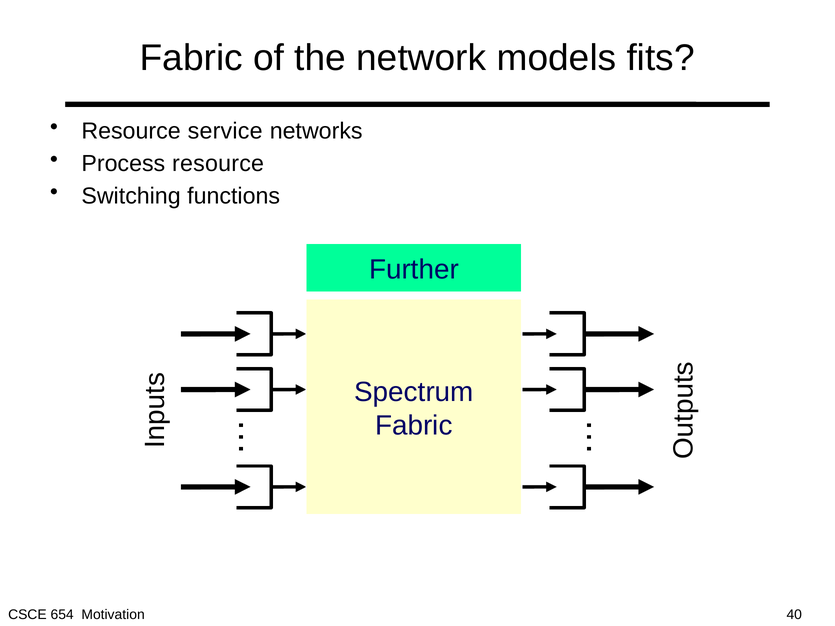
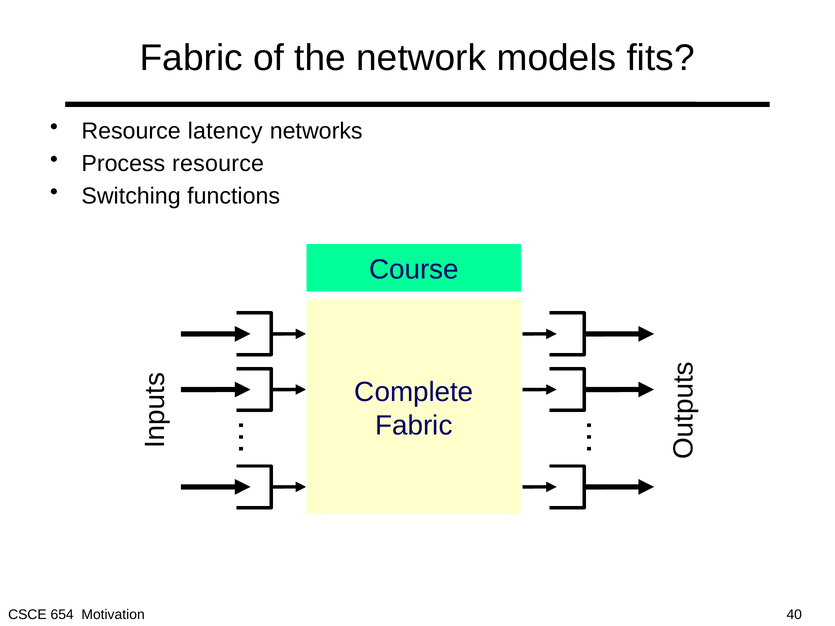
service: service -> latency (225, 131)
Further: Further -> Course (414, 270)
Spectrum: Spectrum -> Complete (414, 392)
